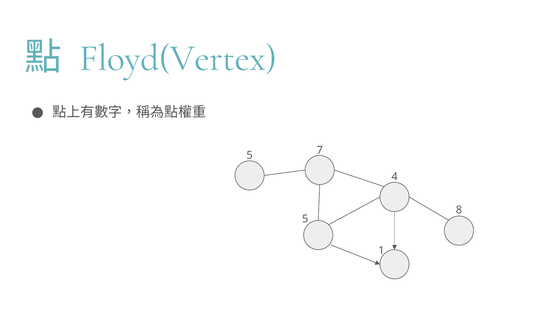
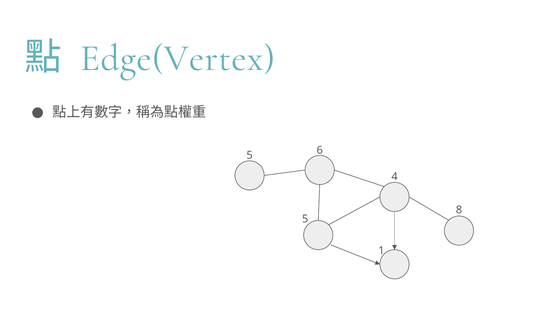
Floyd(Vertex: Floyd(Vertex -> Edge(Vertex (178, 58)
7: 7 -> 6 (320, 150)
